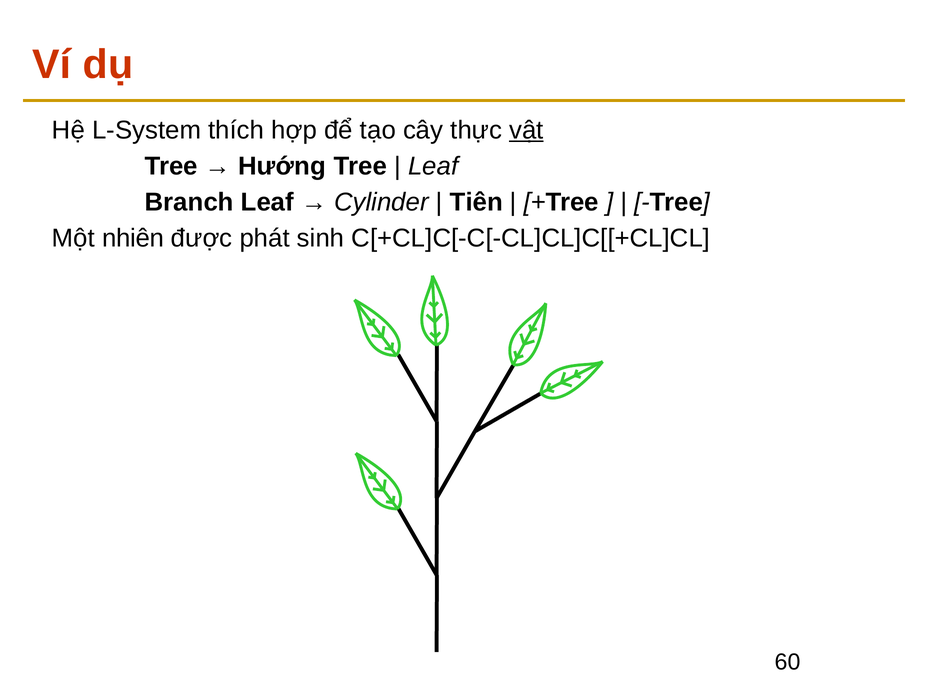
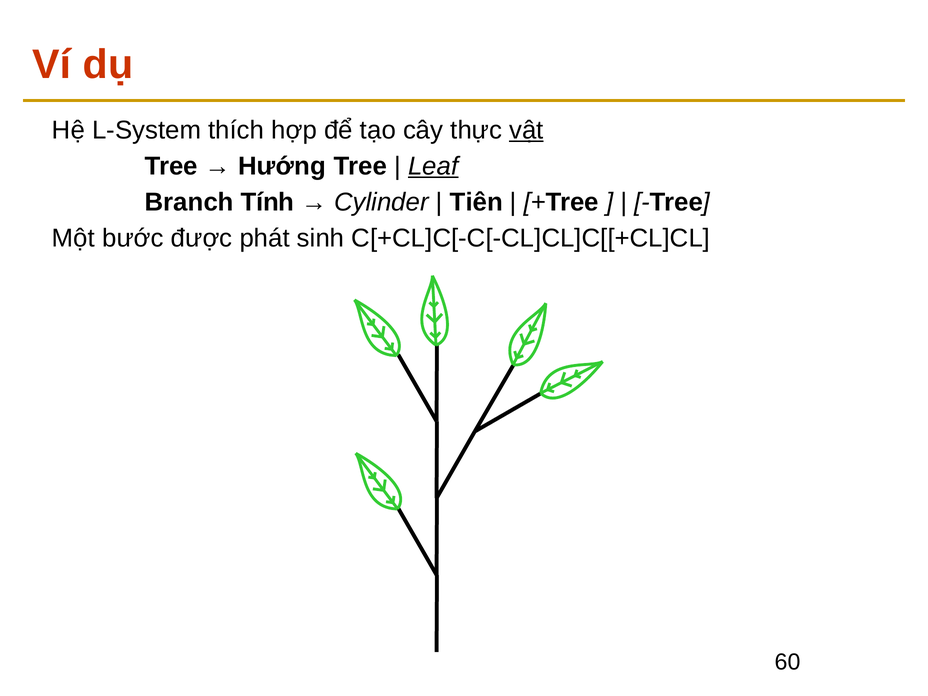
Leaf underline: none -> present (433, 166)
Branch Leaf: Leaf -> Tính (267, 202)
nhiên: nhiên -> bước (133, 238)
